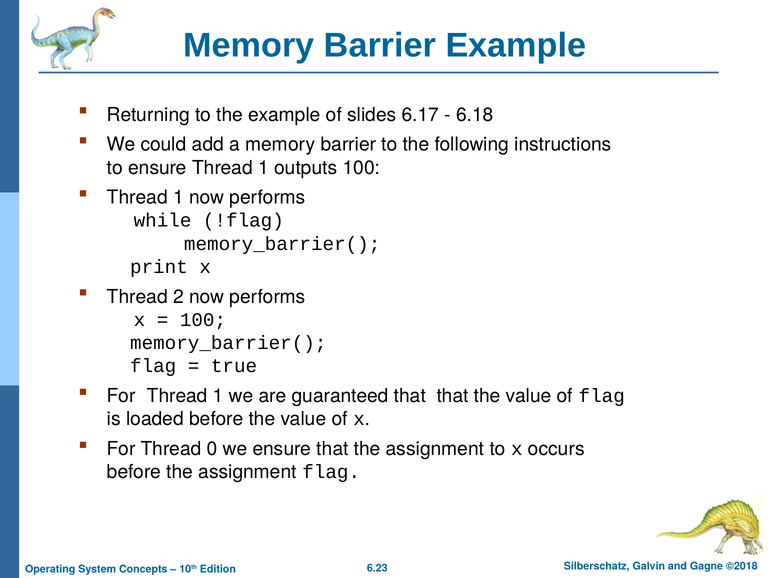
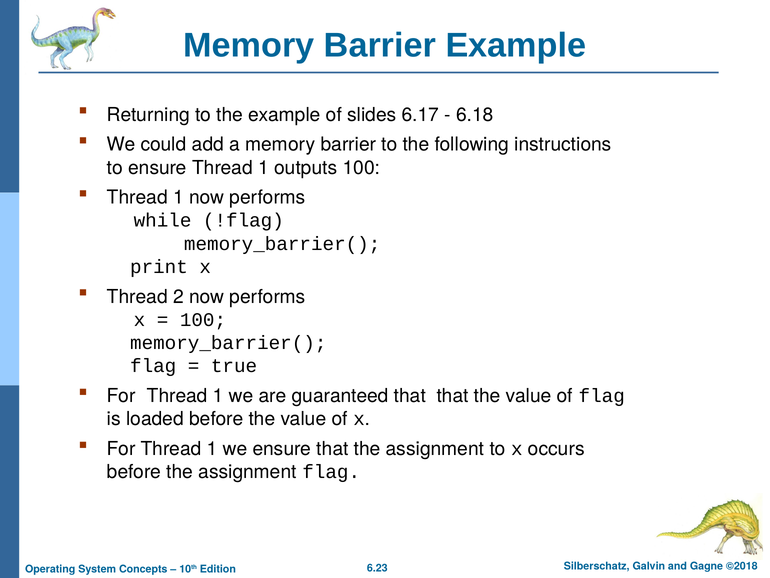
0: 0 -> 1 (212, 449)
